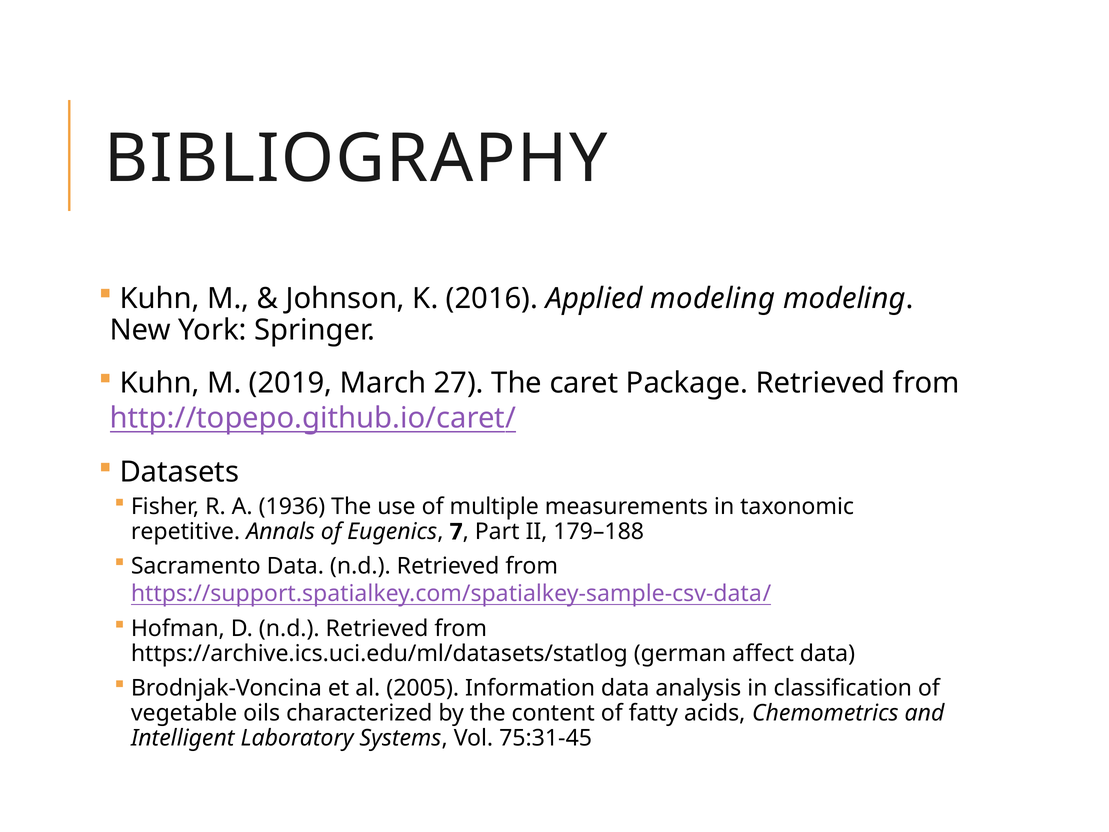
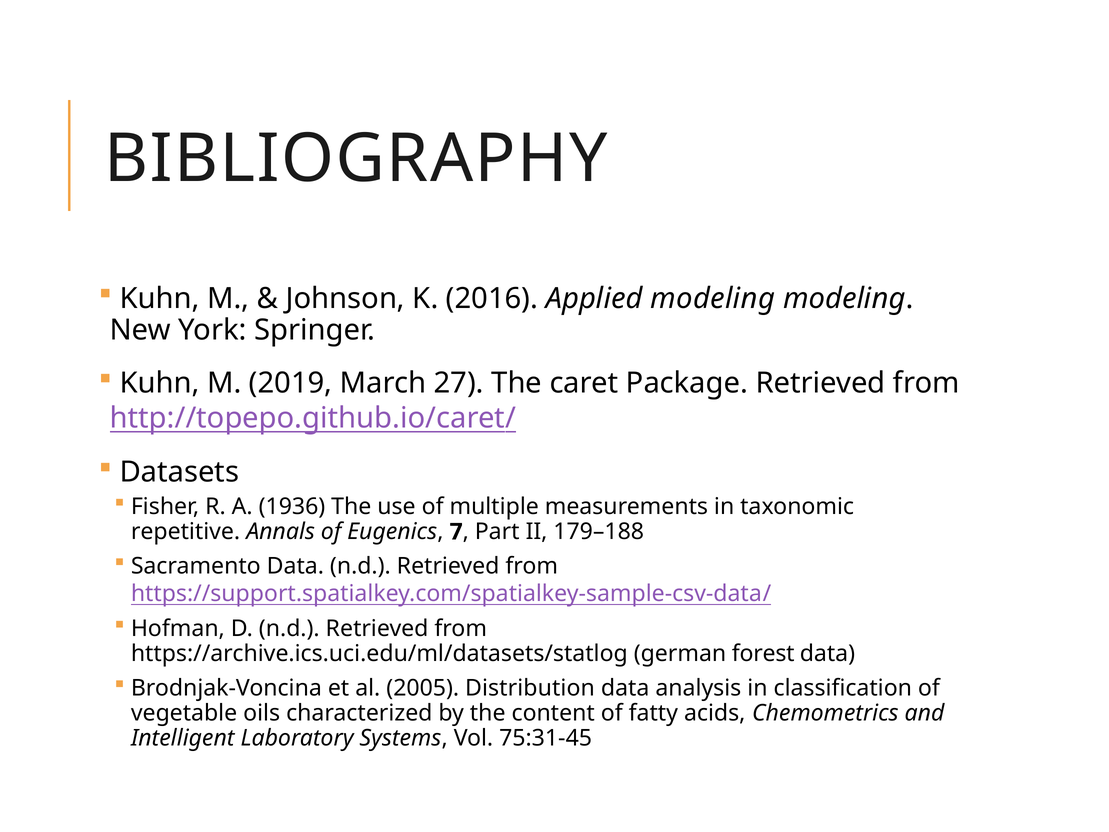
affect: affect -> forest (763, 654)
Information: Information -> Distribution (530, 688)
